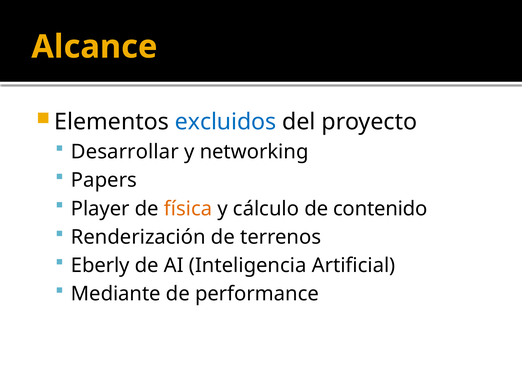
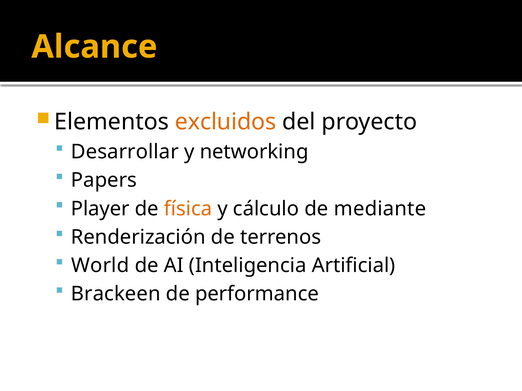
excluidos colour: blue -> orange (226, 122)
contenido: contenido -> mediante (380, 209)
Eberly: Eberly -> World (100, 266)
Mediante: Mediante -> Brackeen (116, 294)
